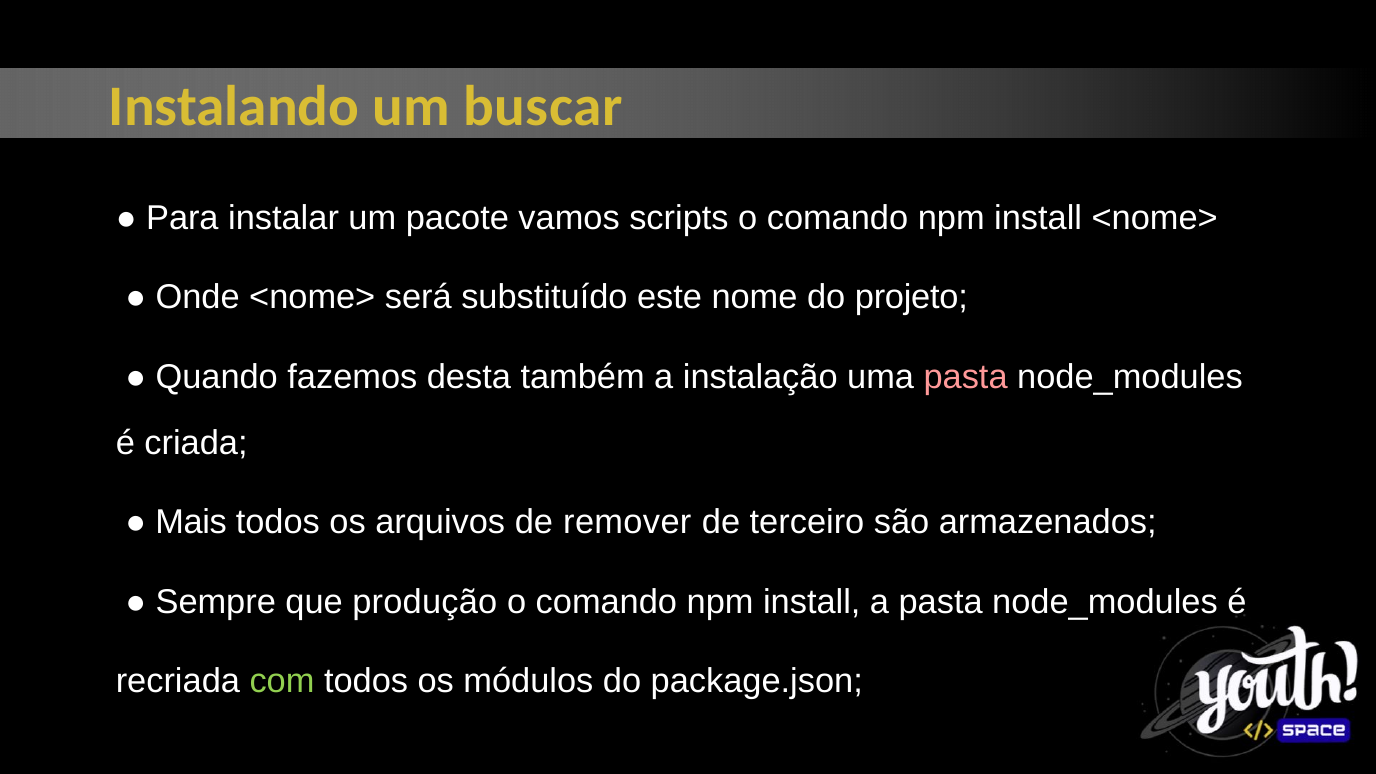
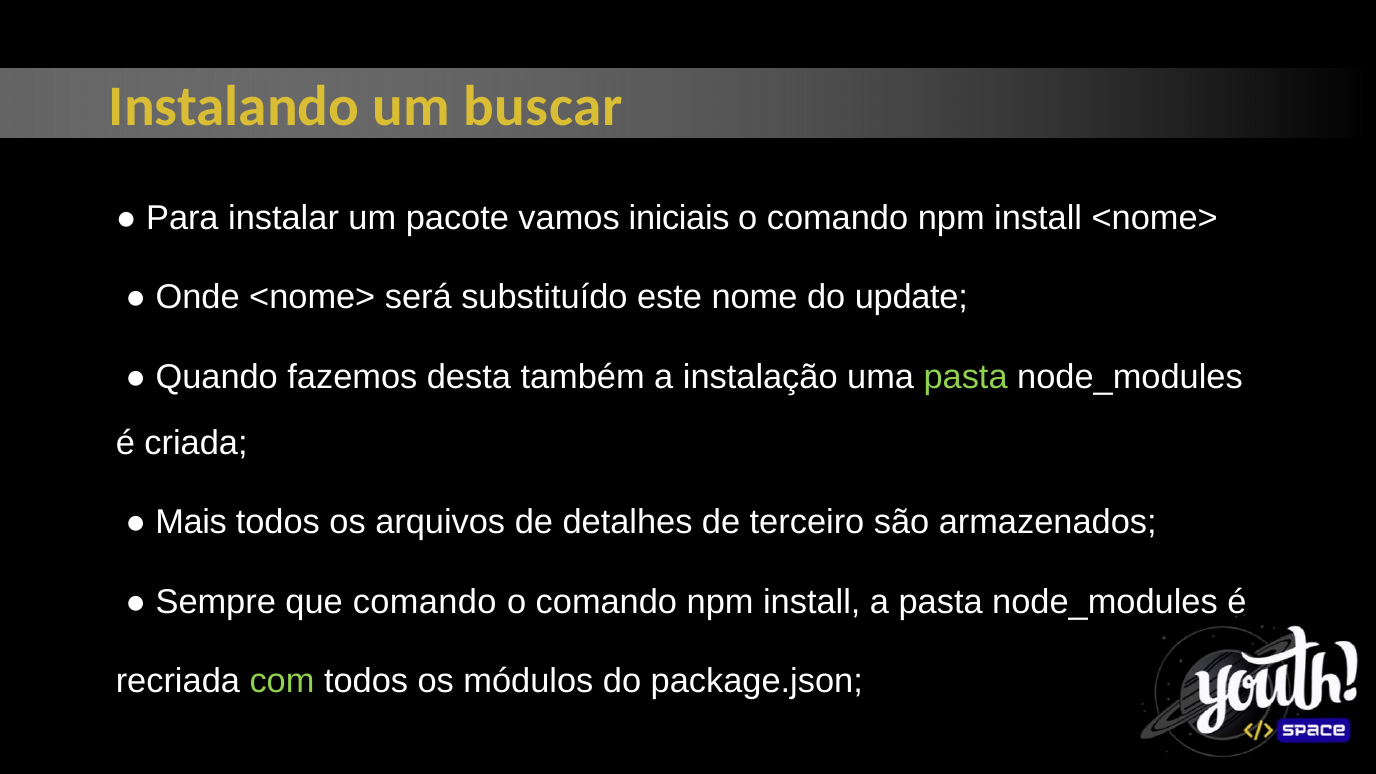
scripts: scripts -> iniciais (679, 218)
projeto: projeto -> update (911, 298)
pasta colour: pink -> light green (966, 377)
remover: remover -> detalhes (627, 522)
que produção: produção -> comando (425, 602)
